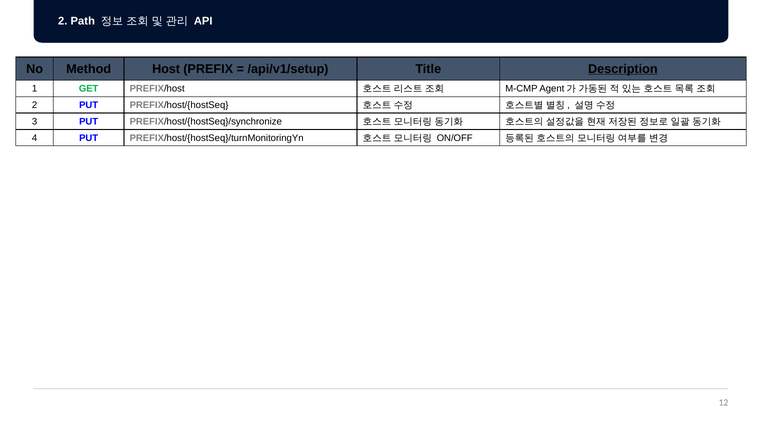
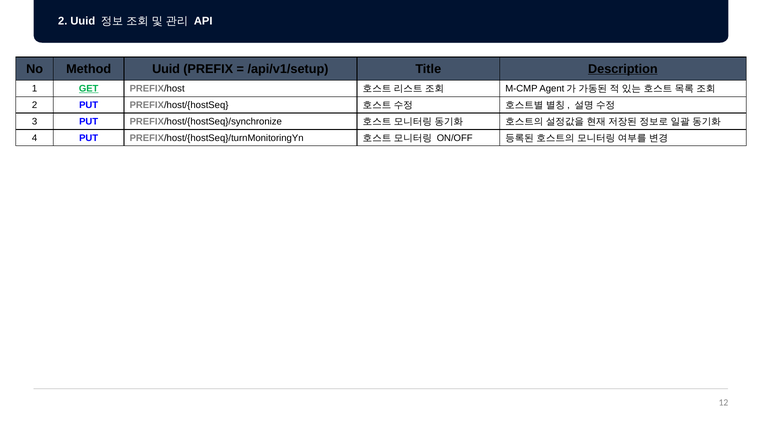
2 Path: Path -> Uuid (83, 21)
Method Host: Host -> Uuid (166, 69)
GET underline: none -> present (89, 89)
